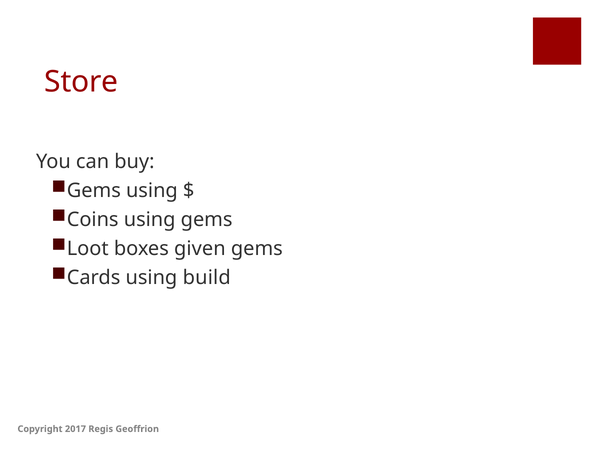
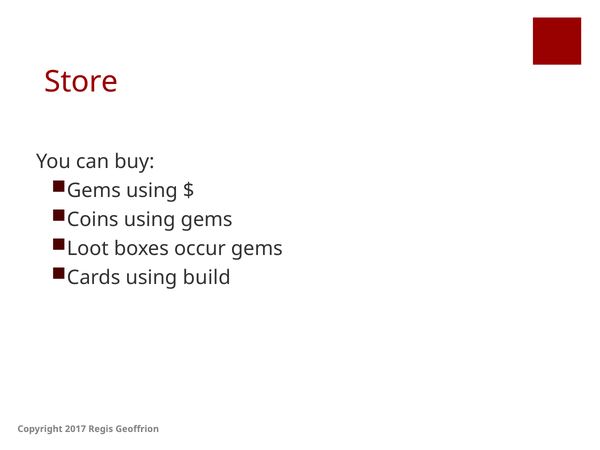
given: given -> occur (200, 248)
